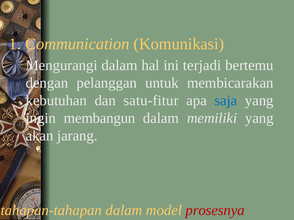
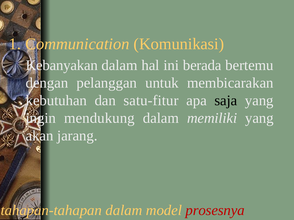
Mengurangi: Mengurangi -> Kebanyakan (62, 65)
terjadi: terjadi -> berada (202, 65)
saja colour: blue -> black (226, 101)
membangun: membangun -> mendukung (99, 118)
